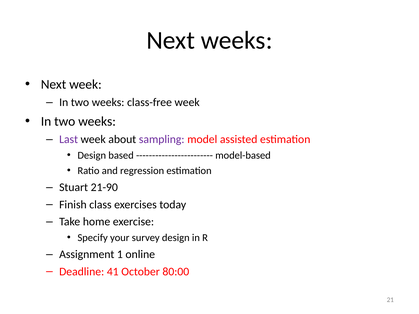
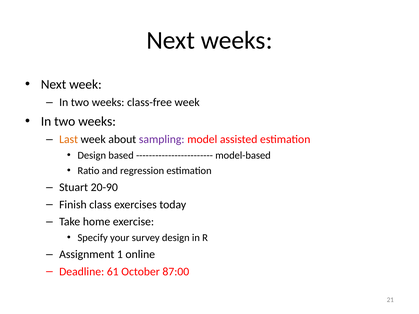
Last colour: purple -> orange (69, 140)
21-90: 21-90 -> 20-90 (104, 188)
41: 41 -> 61 (113, 272)
80:00: 80:00 -> 87:00 (176, 272)
